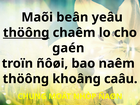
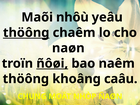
beân: beân -> nhôù (72, 17)
gaén: gaén -> naøn (68, 48)
ñôøi underline: none -> present (52, 63)
